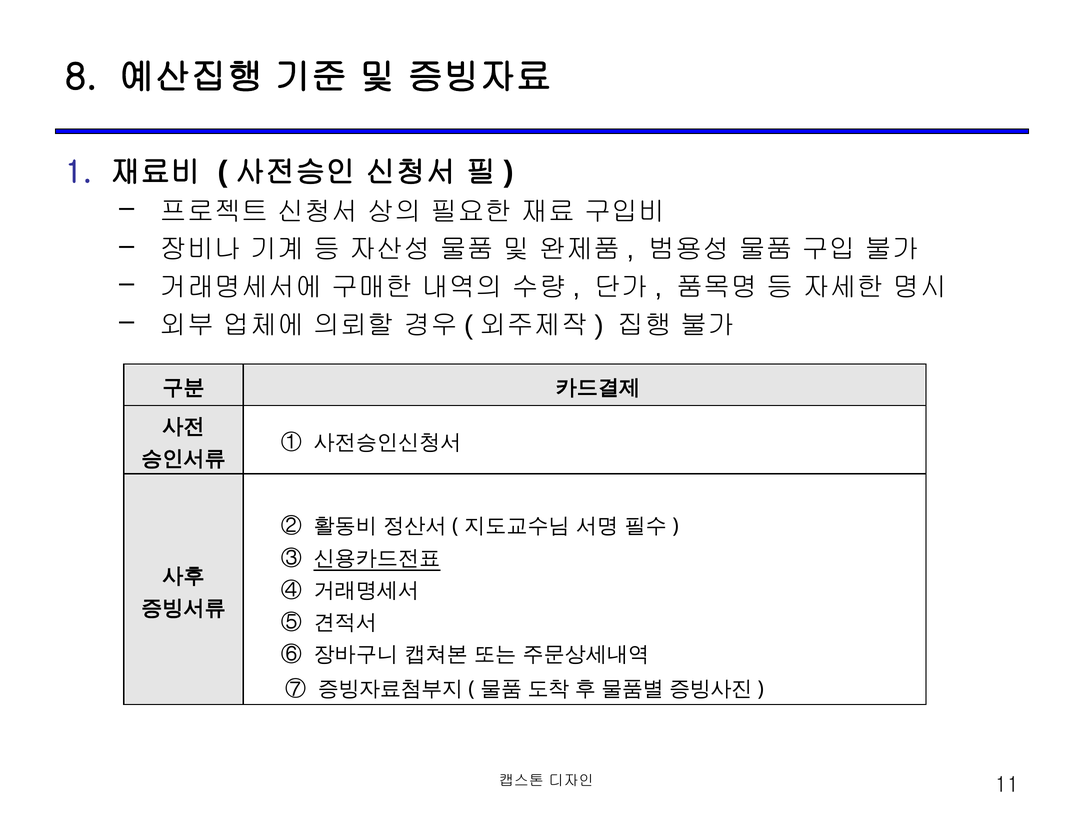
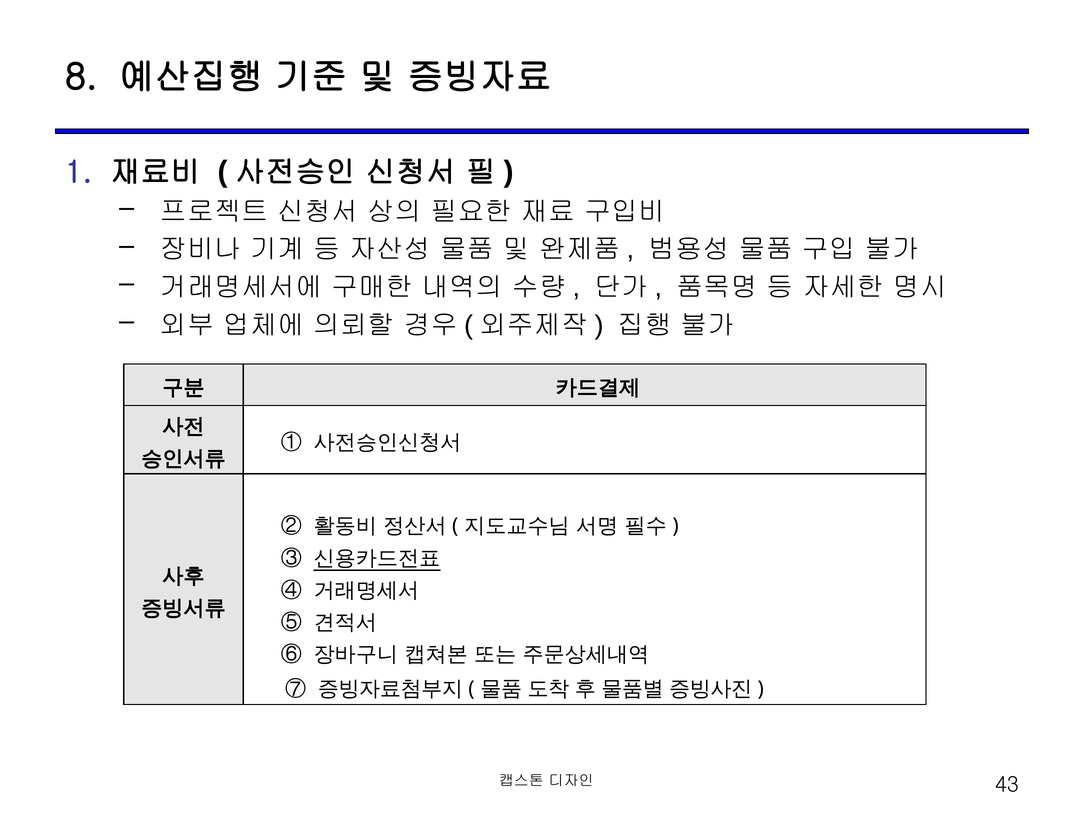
11: 11 -> 43 (1007, 785)
